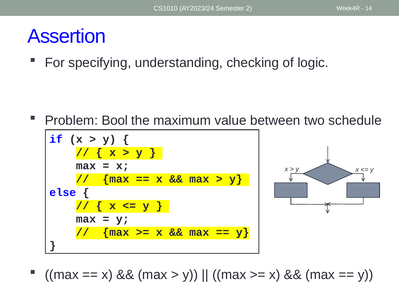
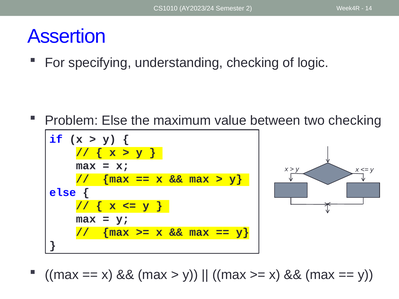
Problem Bool: Bool -> Else (115, 121)
two schedule: schedule -> checking (355, 121)
